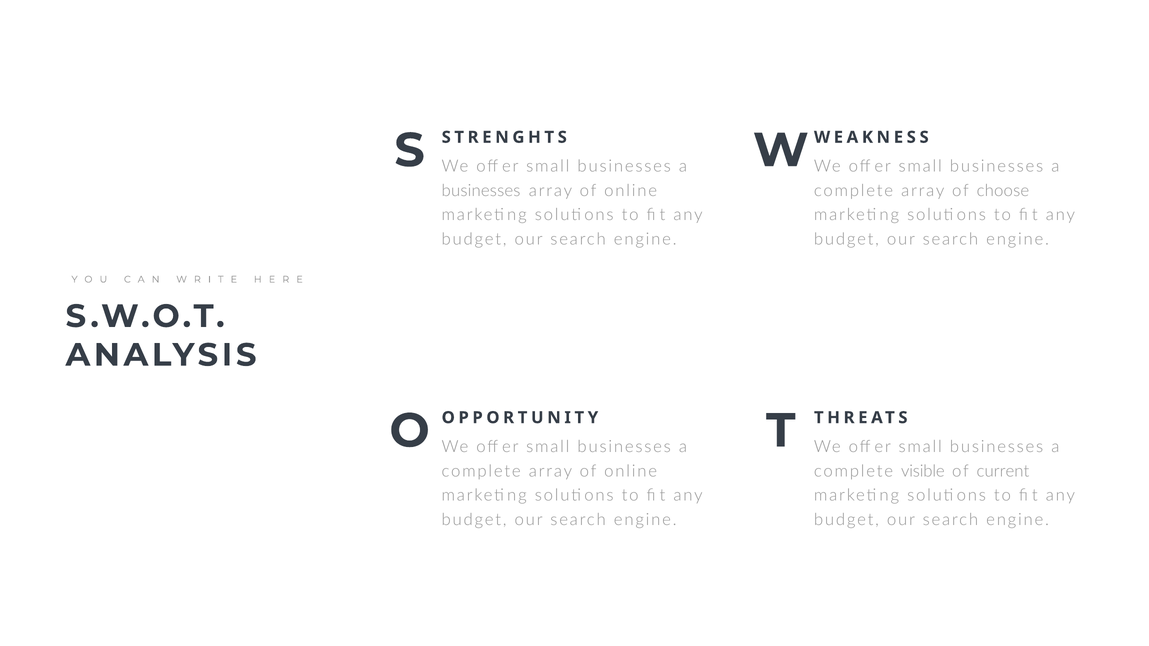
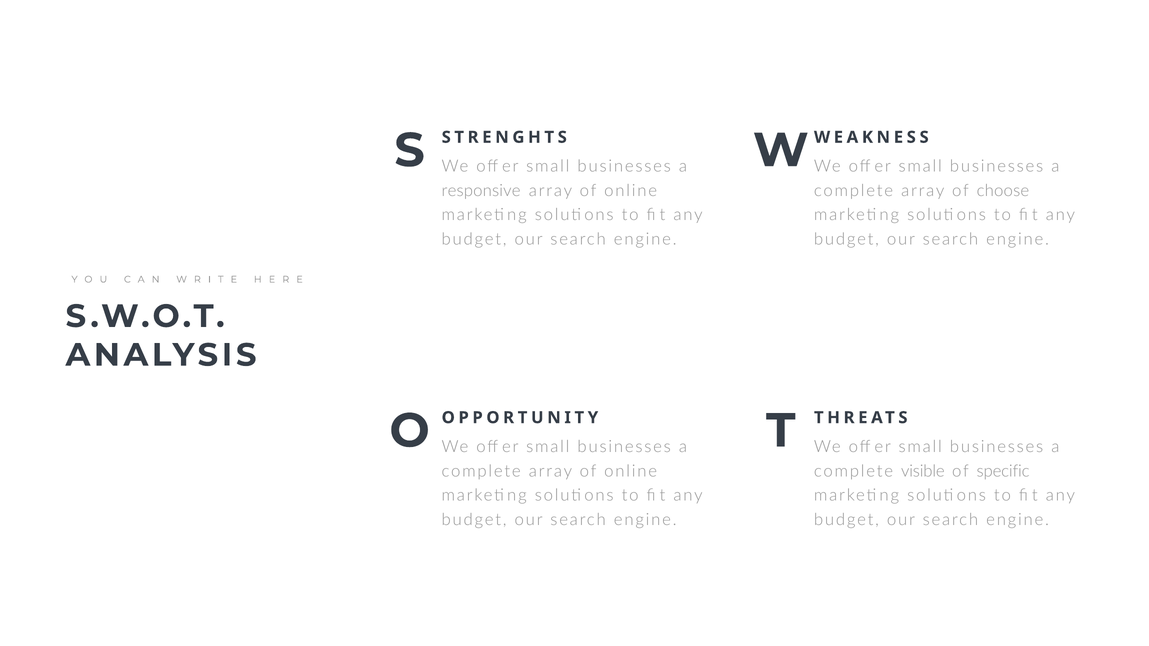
businesses: businesses -> responsive (481, 191)
current: current -> specific (1003, 471)
